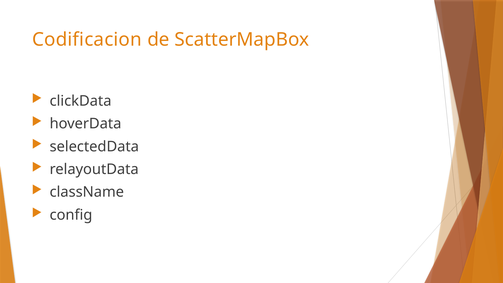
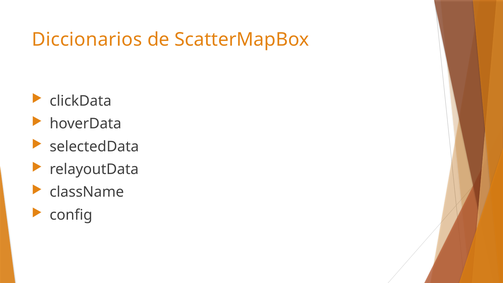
Codificacion: Codificacion -> Diccionarios (87, 40)
